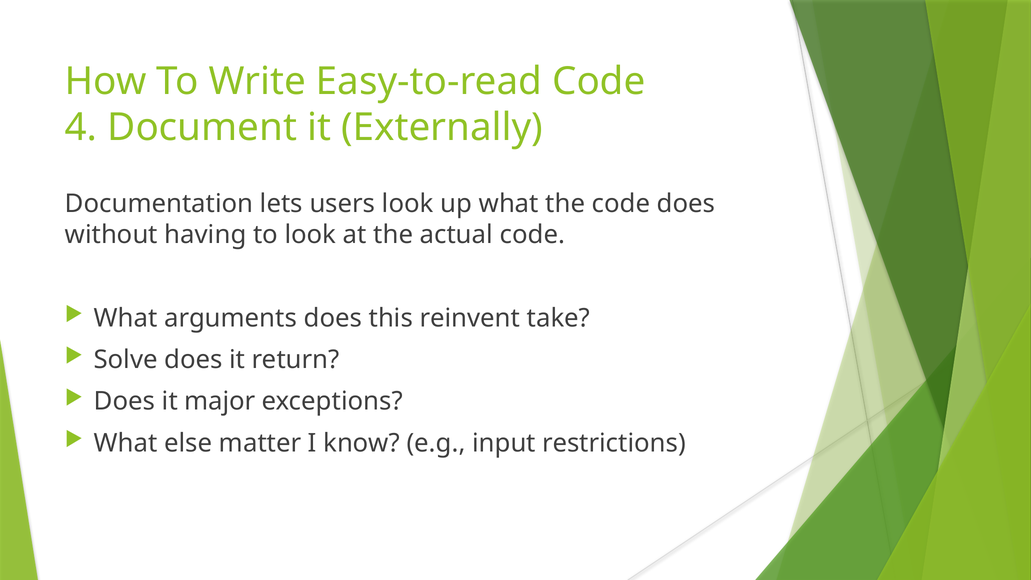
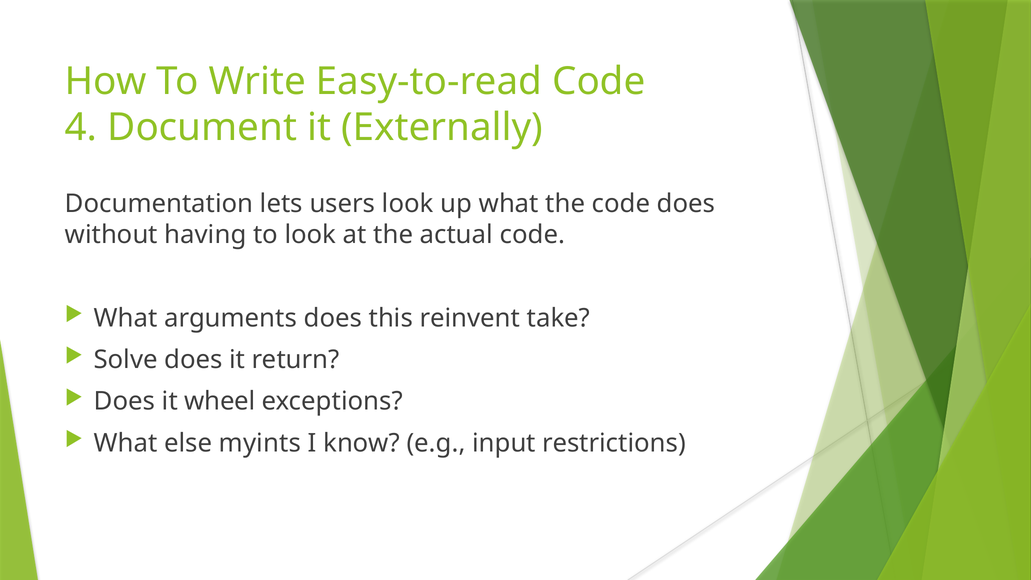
major: major -> wheel (220, 401)
matter: matter -> myints (260, 443)
